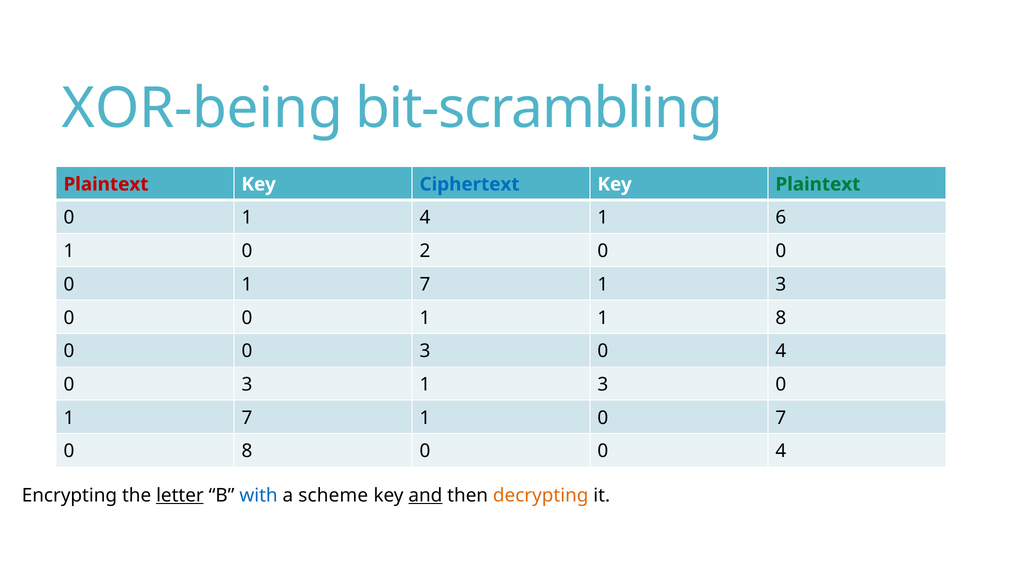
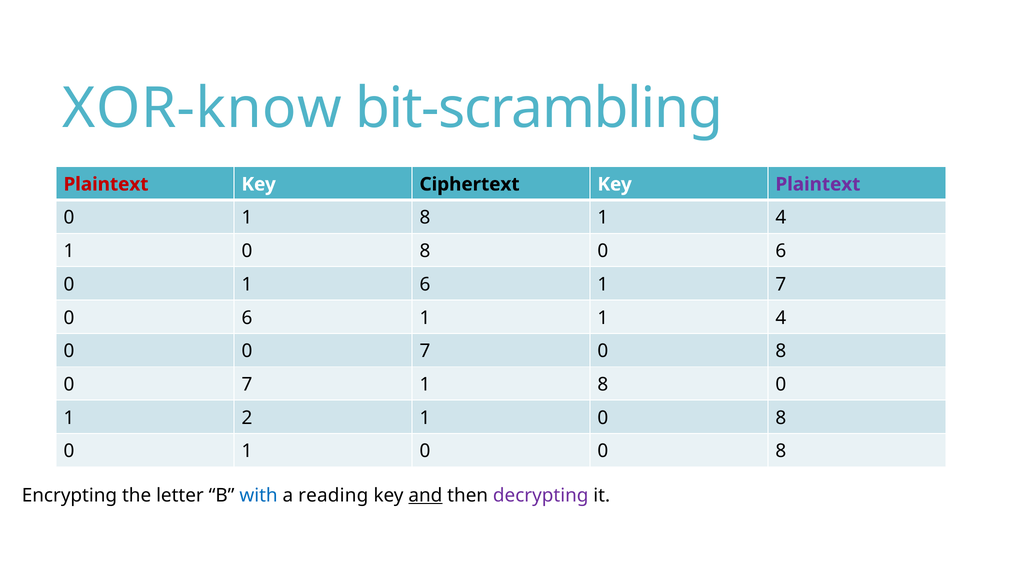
XOR-being: XOR-being -> XOR-know (202, 109)
Ciphertext colour: blue -> black (470, 184)
Plaintext colour: green -> purple (818, 184)
0 1 4: 4 -> 8 (425, 218)
6: 6 -> 4 (781, 218)
2: 2 -> 8 (425, 251)
0: 0 -> 6 (781, 251)
7: 7 -> 6 (425, 284)
3: 3 -> 7 (781, 284)
0: 0 -> 6 (247, 318)
1 1 8: 8 -> 4 (781, 318)
0 0 3: 3 -> 7 (425, 351)
4: 4 -> 8 (781, 351)
3: 3 -> 7 (247, 384)
3: 3 -> 8 (603, 384)
7: 7 -> 2 (247, 418)
7: 7 -> 8 (781, 418)
8: 8 -> 1 (247, 451)
0 0 4: 4 -> 8 (781, 451)
letter underline: present -> none (180, 495)
scheme: scheme -> reading (333, 495)
decrypting colour: orange -> purple (541, 495)
